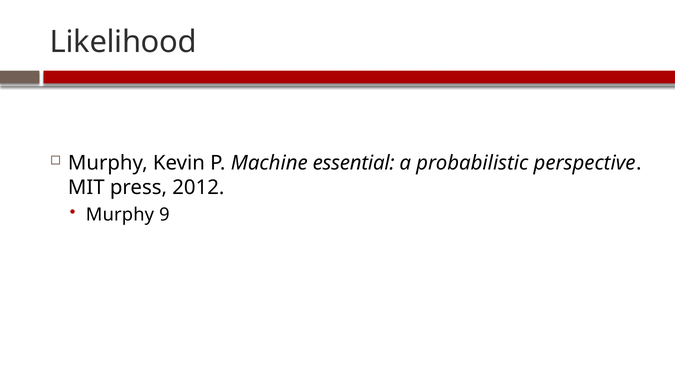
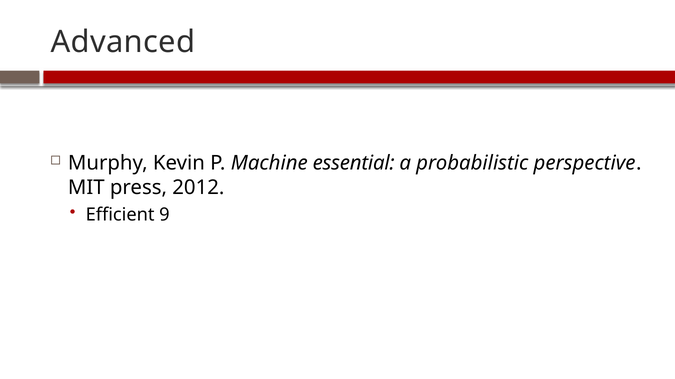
Likelihood: Likelihood -> Advanced (123, 42)
Murphy: Murphy -> Efficient (120, 215)
